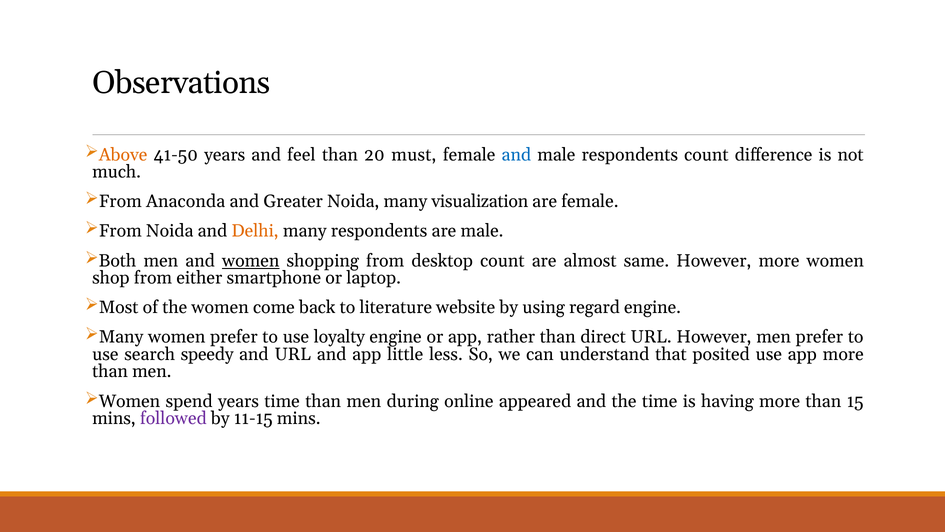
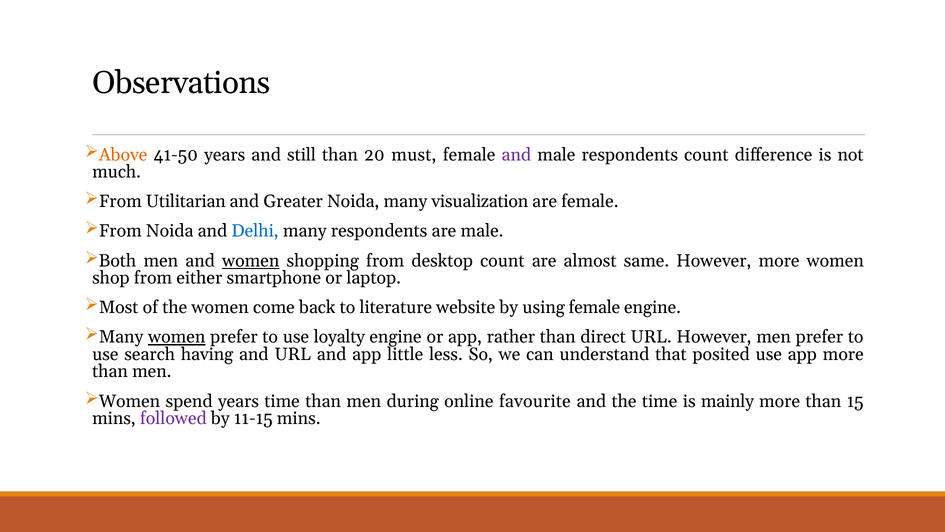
feel: feel -> still (302, 155)
and colour: blue -> purple (516, 155)
Anaconda: Anaconda -> Utilitarian (186, 201)
Delhi colour: orange -> blue (255, 231)
using regard: regard -> female (595, 307)
women underline: none -> present (177, 337)
speedy: speedy -> having (207, 354)
appeared: appeared -> favourite (535, 401)
having: having -> mainly (727, 401)
